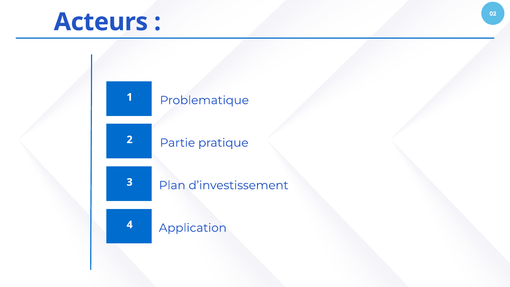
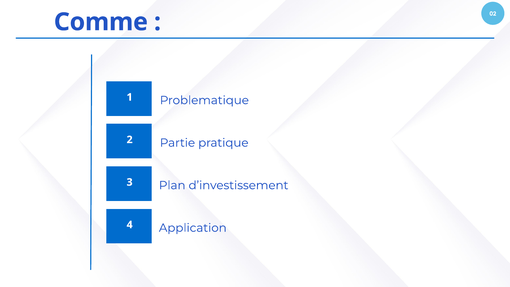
Acteurs: Acteurs -> Comme (101, 22)
